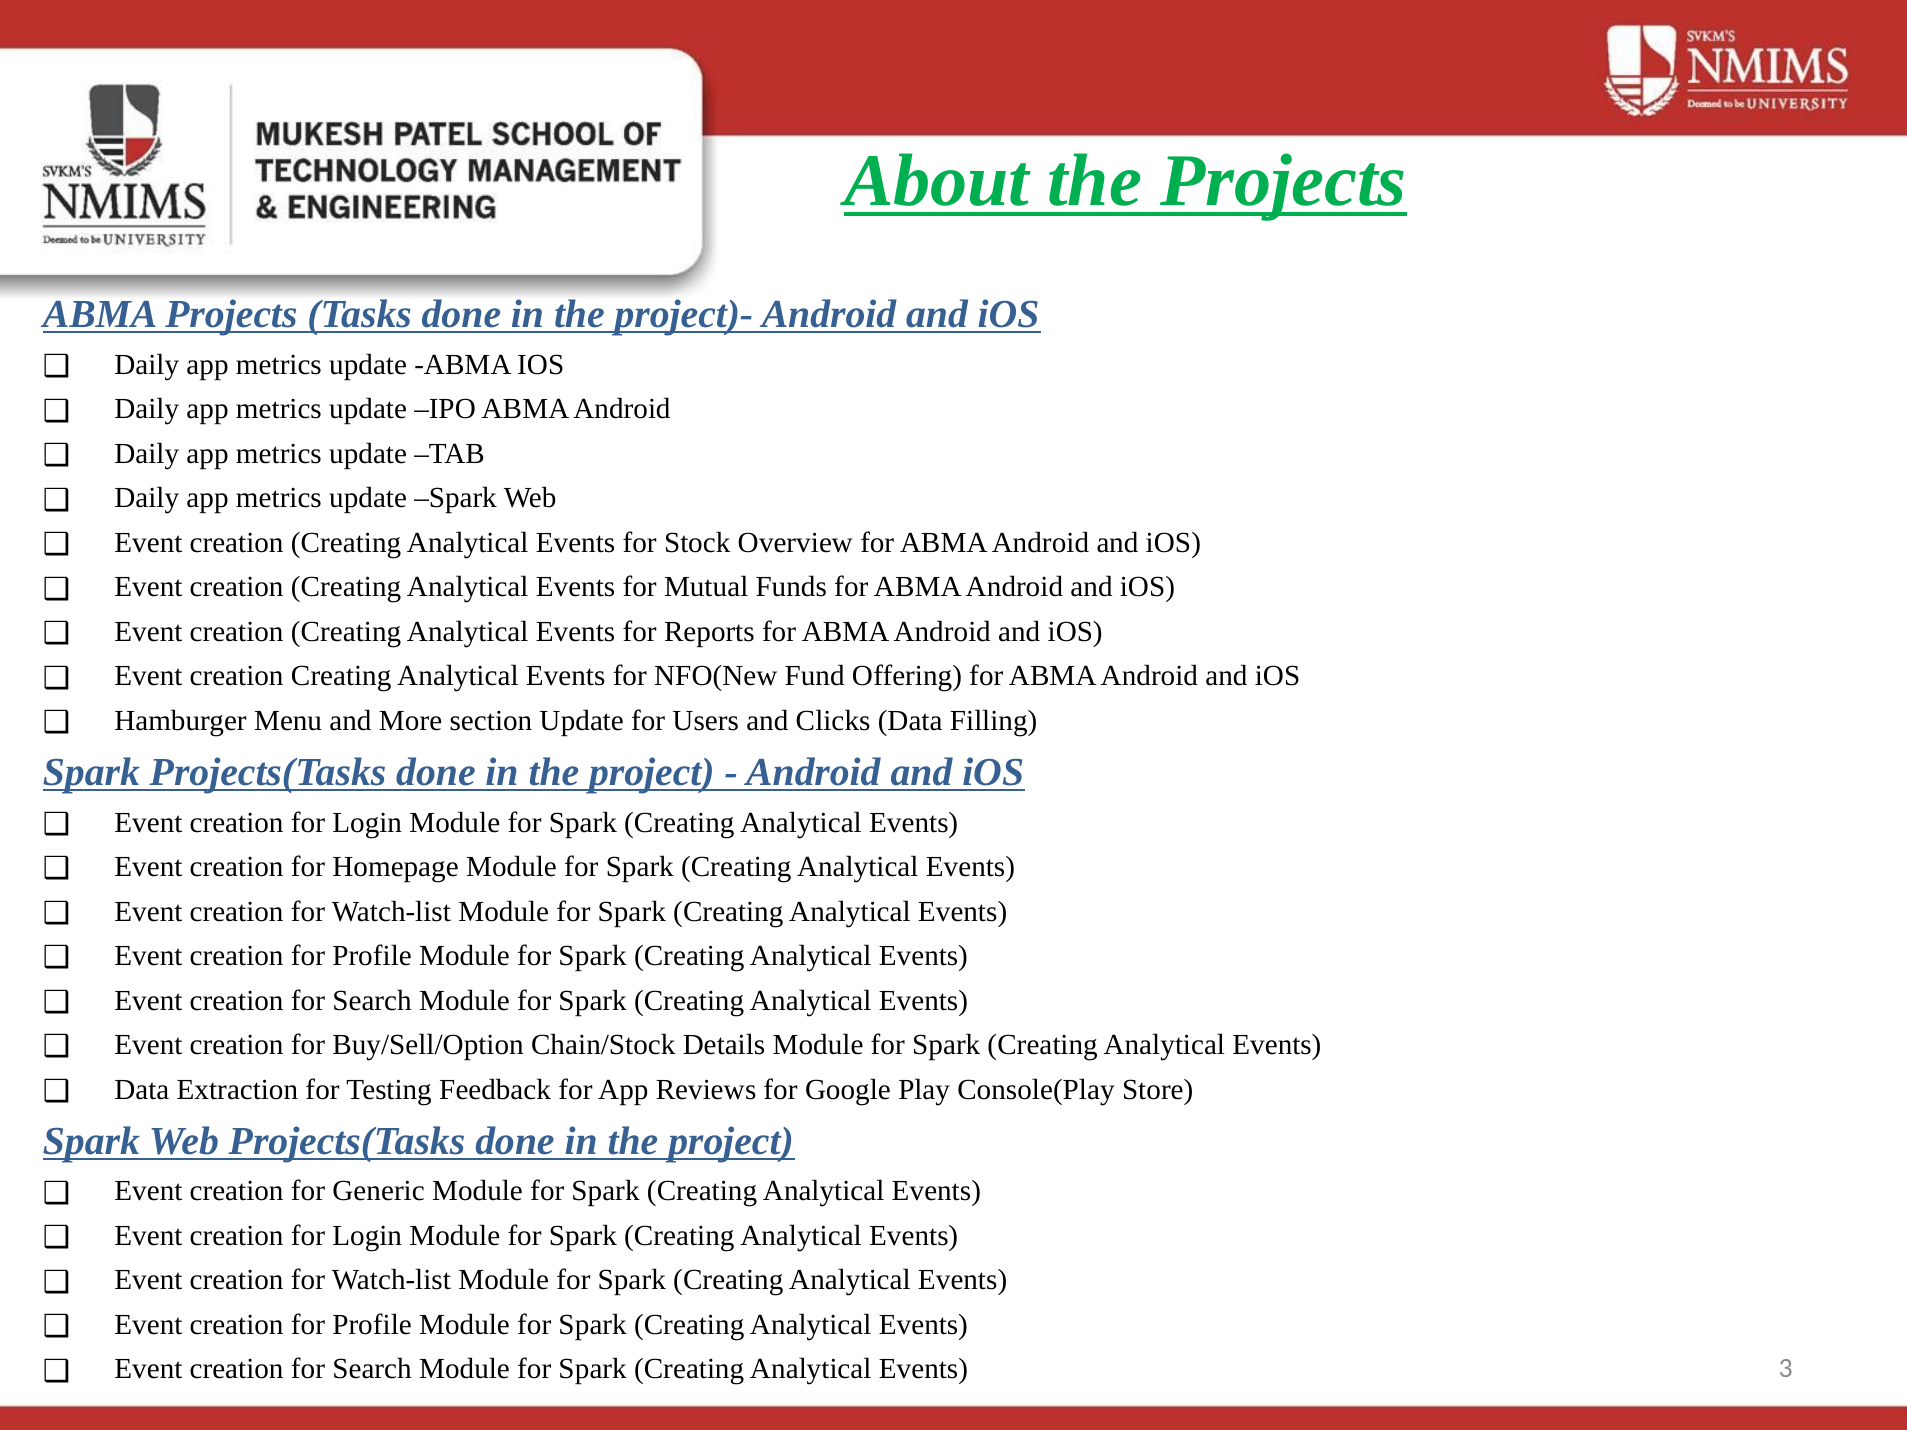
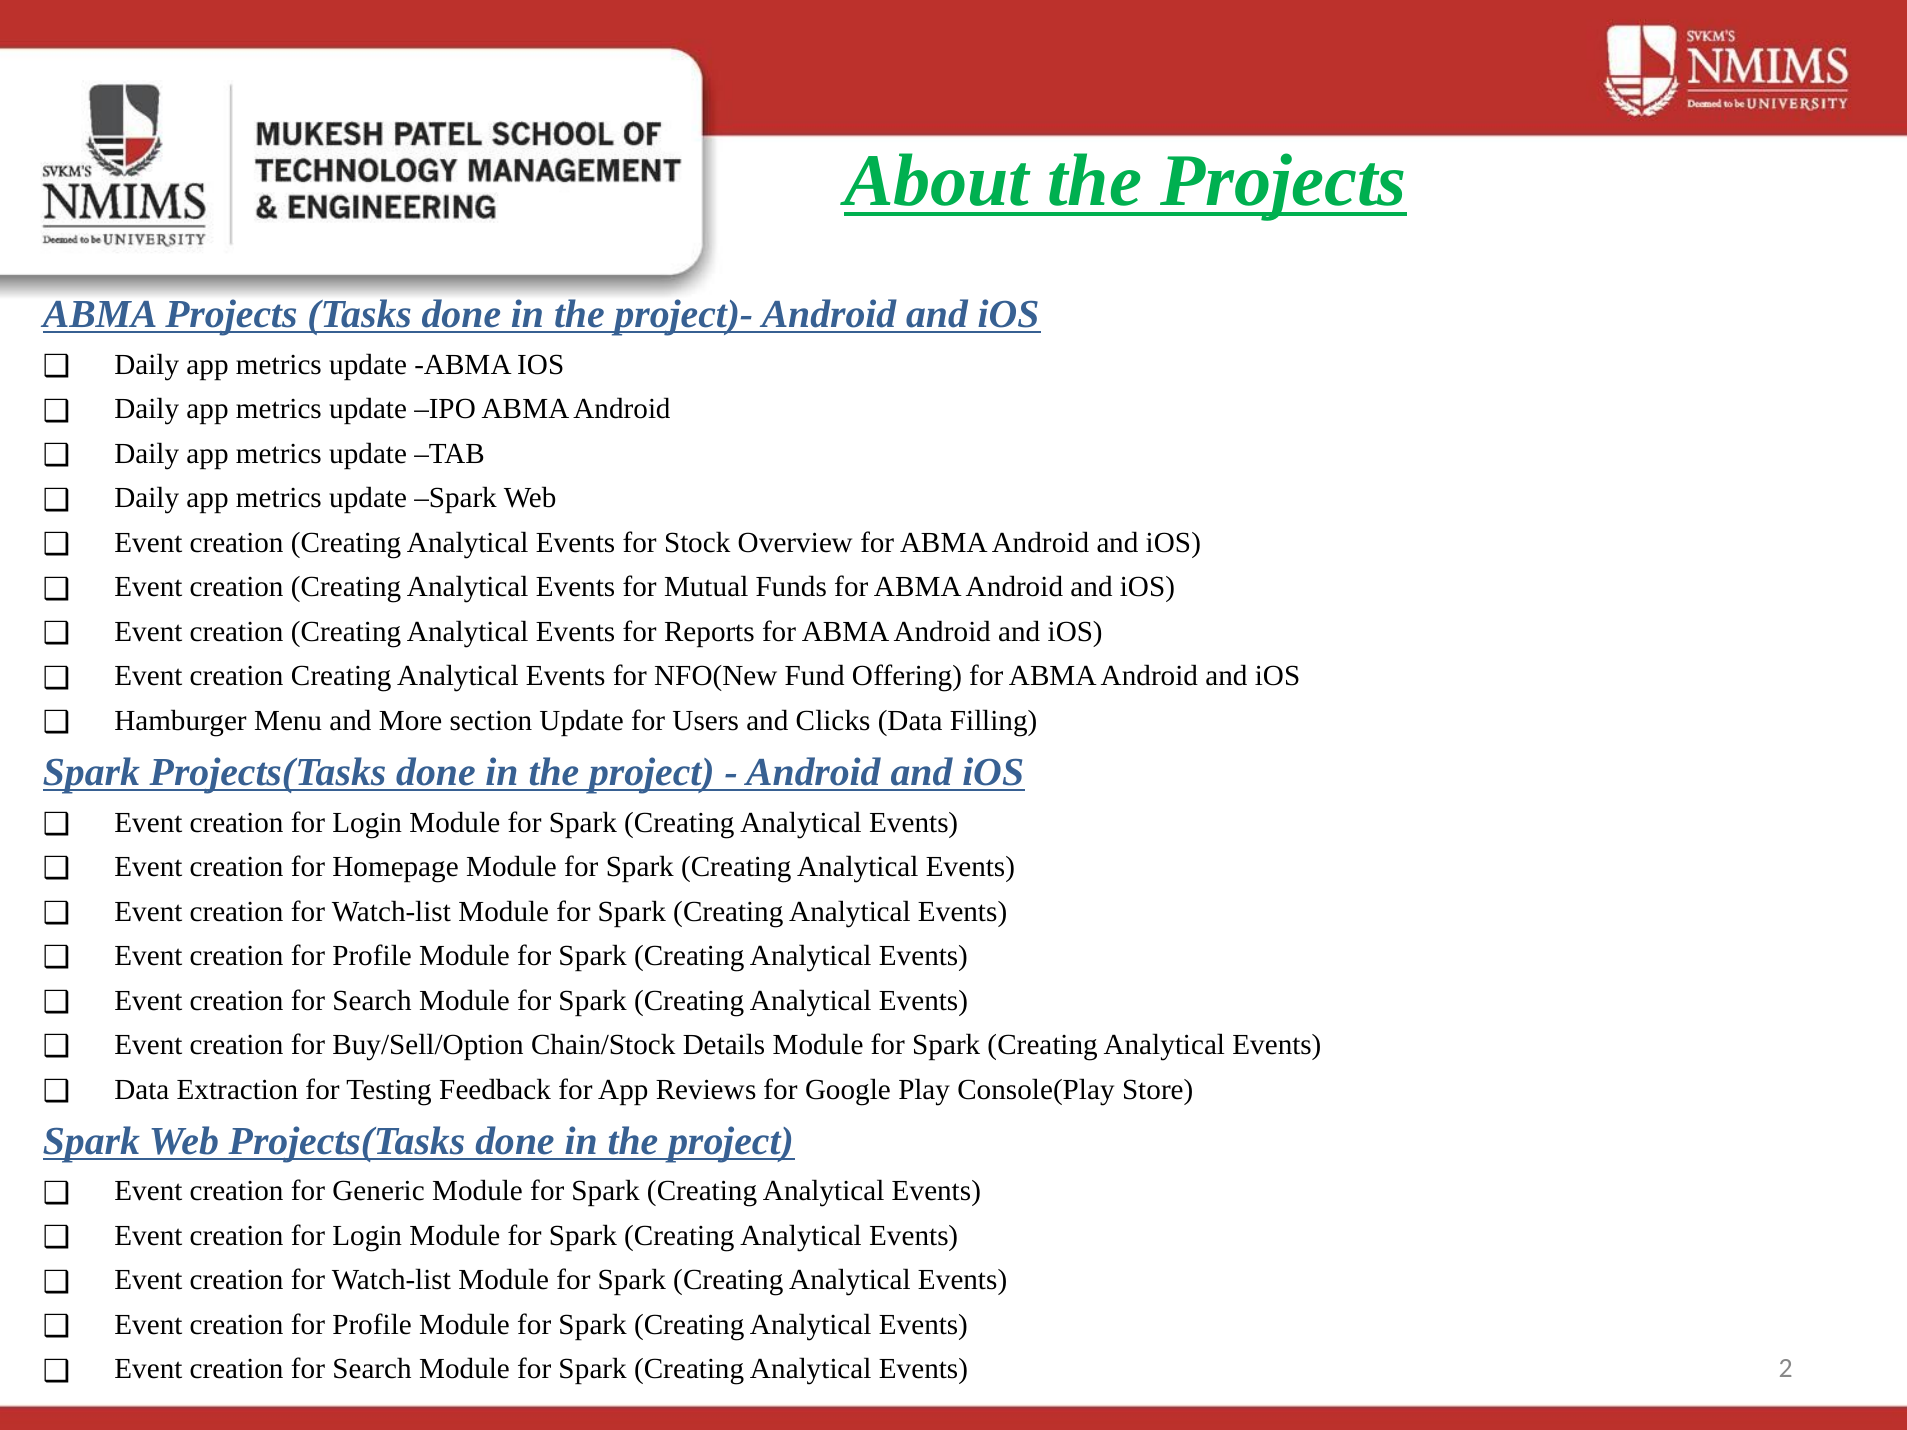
3: 3 -> 2 (1786, 1369)
